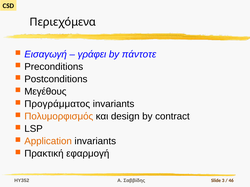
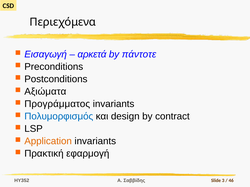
γράφει: γράφει -> αρκετά (92, 54)
Μεγέθους: Μεγέθους -> Αξιώματα (45, 92)
Πολυμορφισμός colour: orange -> blue (59, 117)
